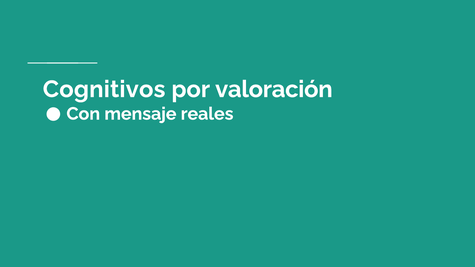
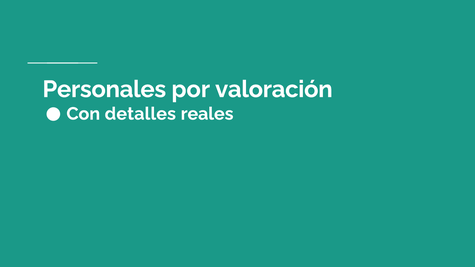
Cognitivos: Cognitivos -> Personales (104, 89)
mensaje: mensaje -> detalles (140, 114)
